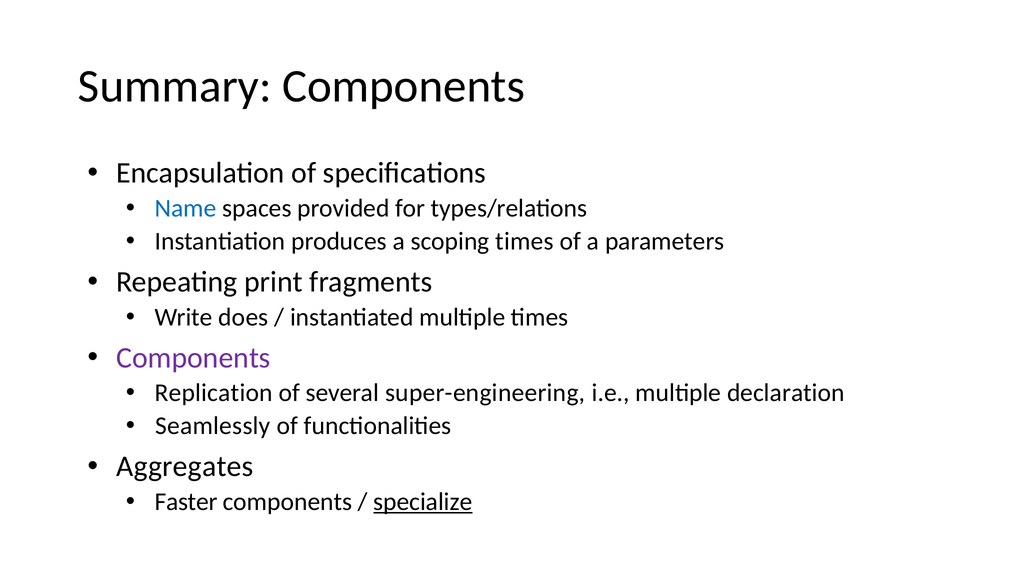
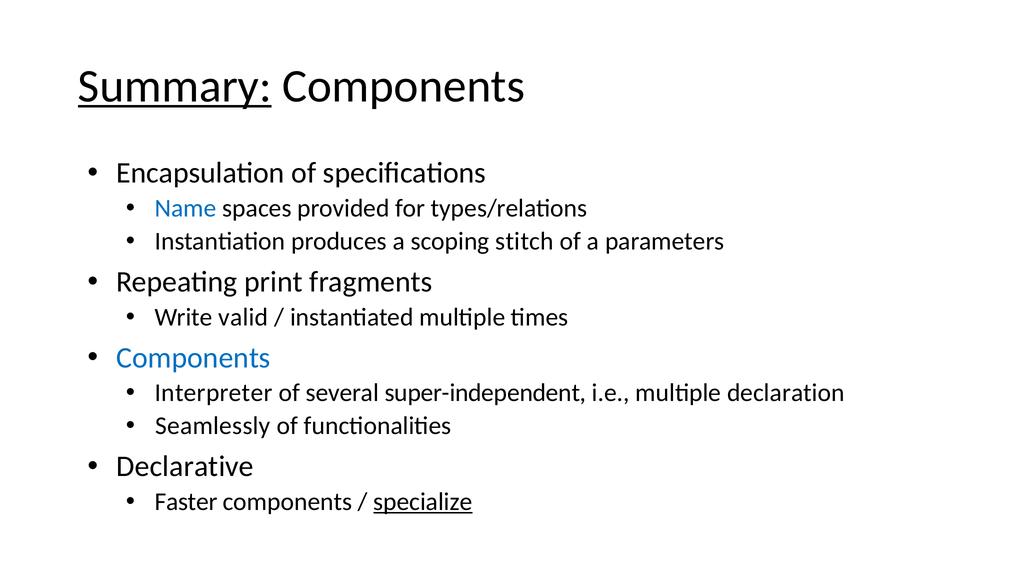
Summary underline: none -> present (175, 86)
scoping times: times -> stitch (525, 241)
does: does -> valid (243, 317)
Components colour: purple -> blue (193, 357)
Replication: Replication -> Interpreter (214, 393)
super-engineering: super-engineering -> super-independent (485, 393)
Aggregates: Aggregates -> Declarative (185, 466)
